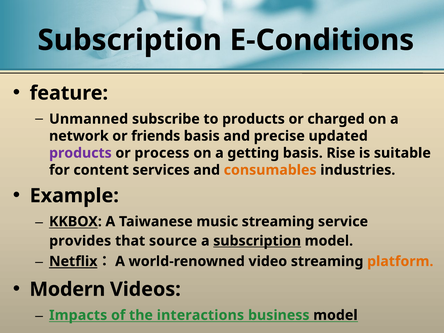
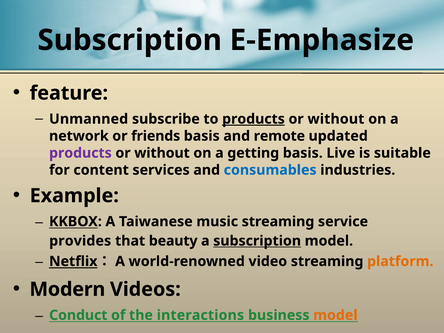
E-Conditions: E-Conditions -> E-Emphasize (322, 40)
products underline: none -> present (253, 119)
charged: charged -> without (336, 119)
precise: precise -> remote (279, 136)
process: process -> without (162, 153)
Rise: Rise -> Live (341, 153)
consumables colour: orange -> blue (270, 170)
source: source -> beauty (173, 241)
Impacts: Impacts -> Conduct (78, 315)
model colour: black -> orange (335, 315)
